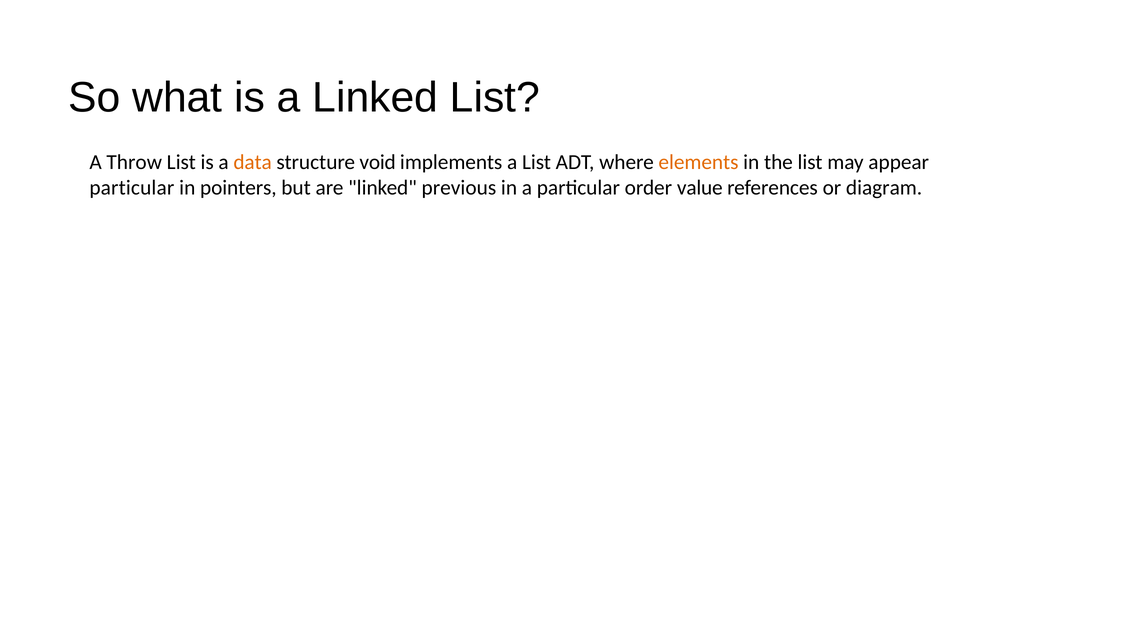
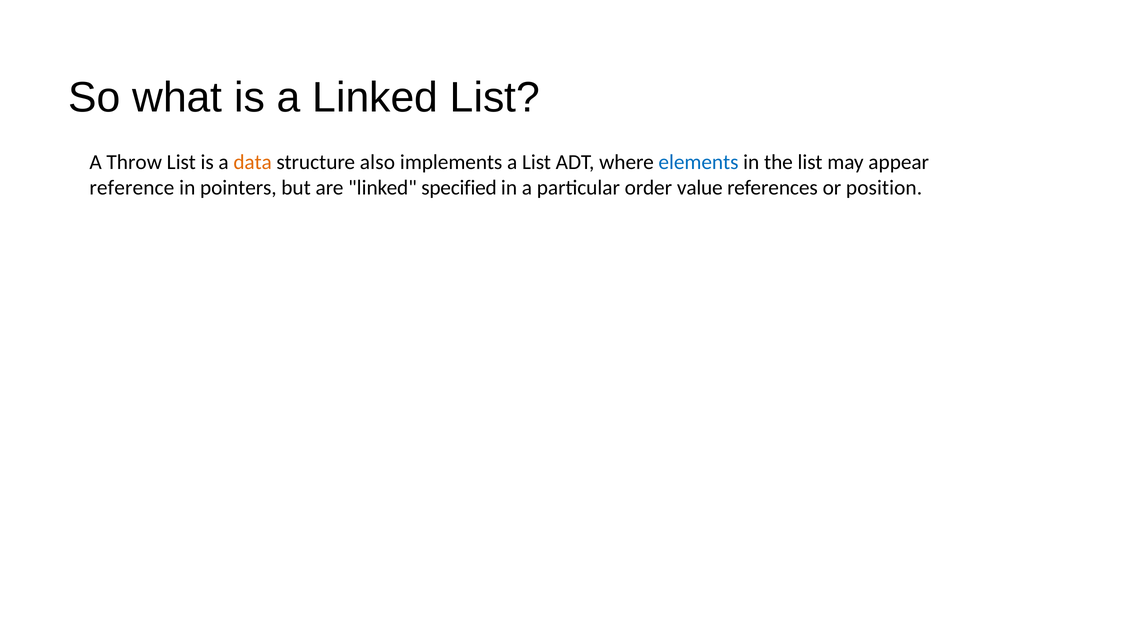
void: void -> also (377, 162)
elements colour: orange -> blue (698, 162)
particular: particular -> reference (132, 188)
previous: previous -> specified (459, 188)
diagram: diagram -> position (884, 188)
